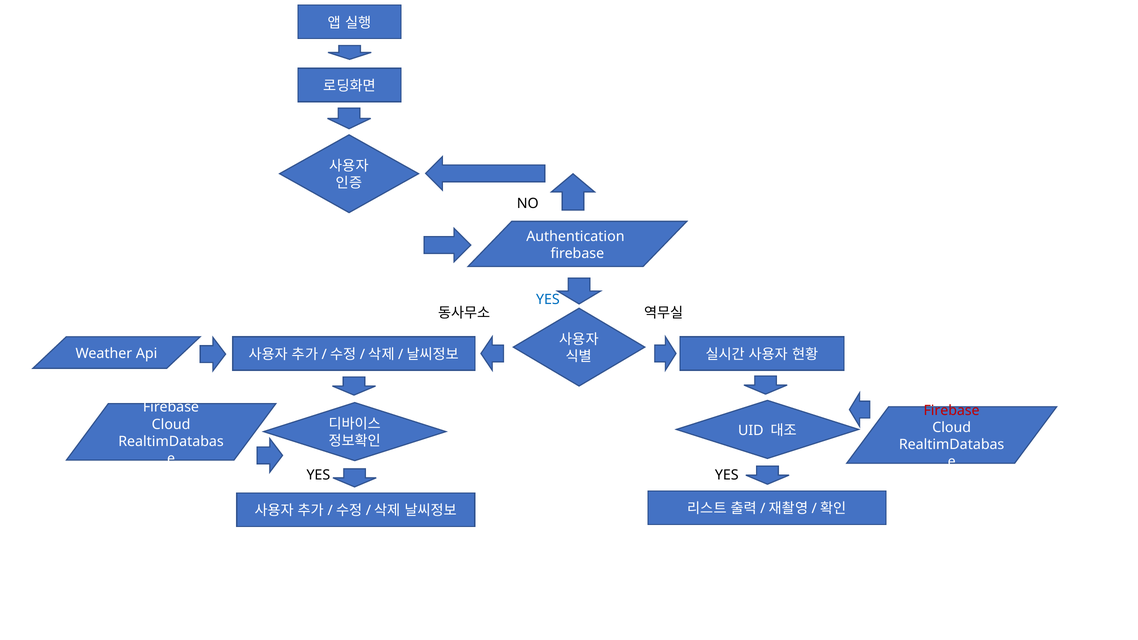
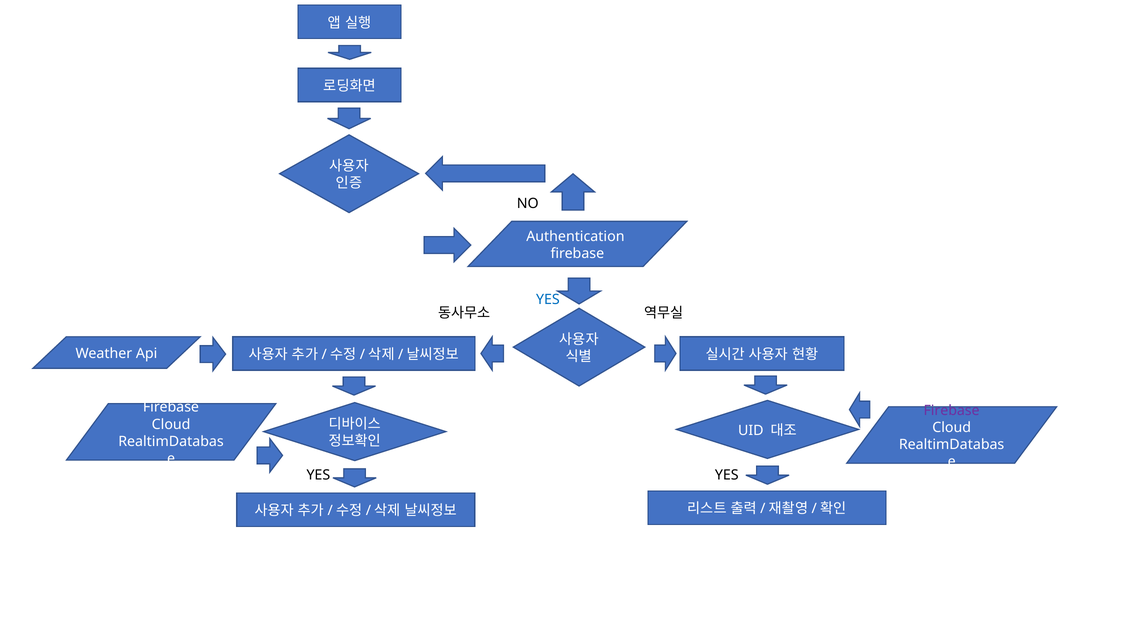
Firebase colour: red -> purple (952, 410)
